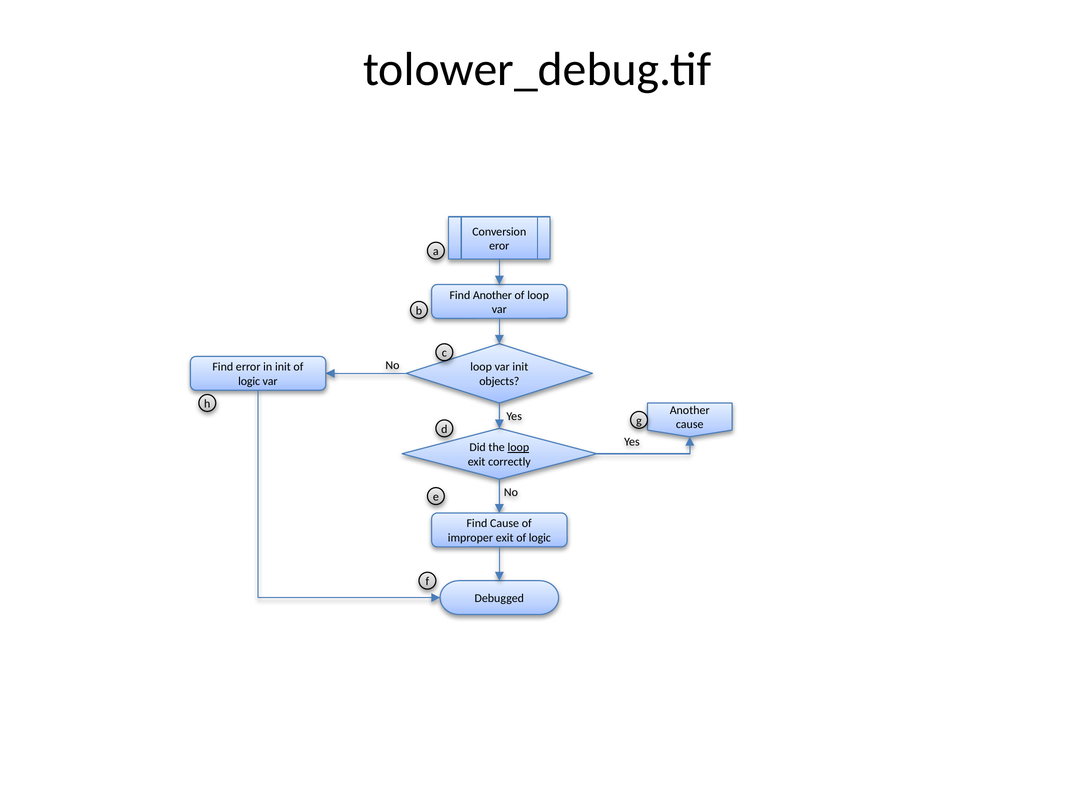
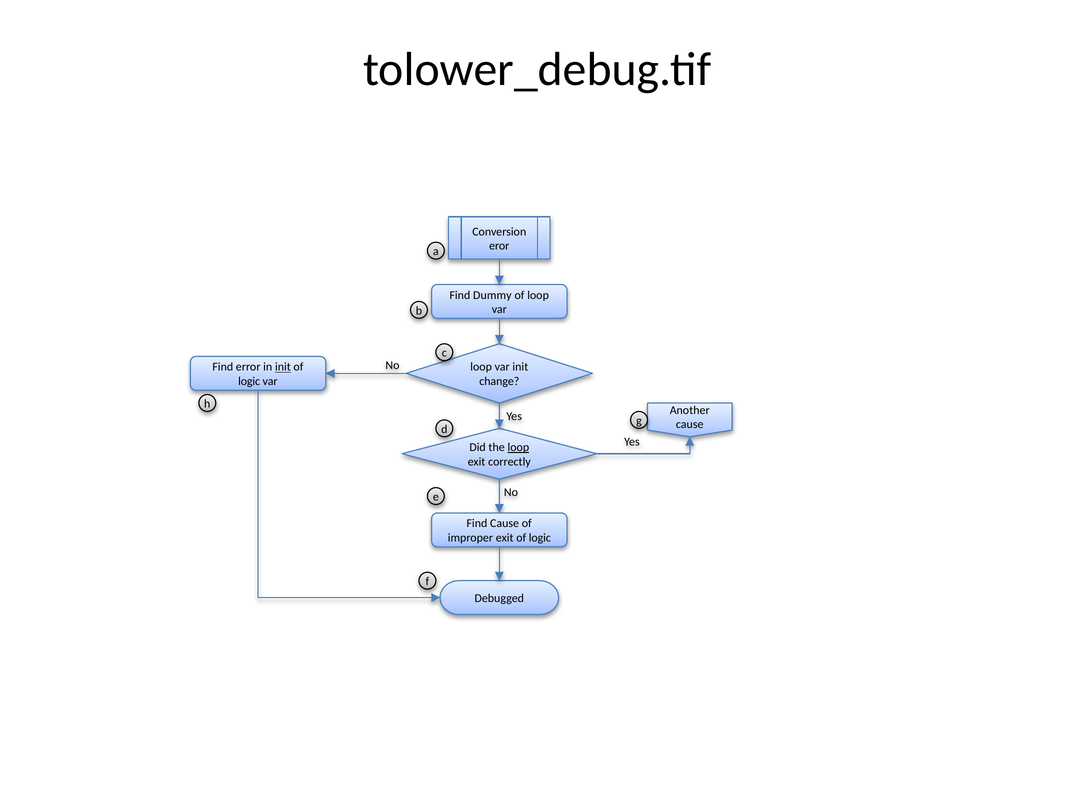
Find Another: Another -> Dummy (492, 295)
init underline: none -> present (283, 367)
objects: objects -> change (499, 381)
